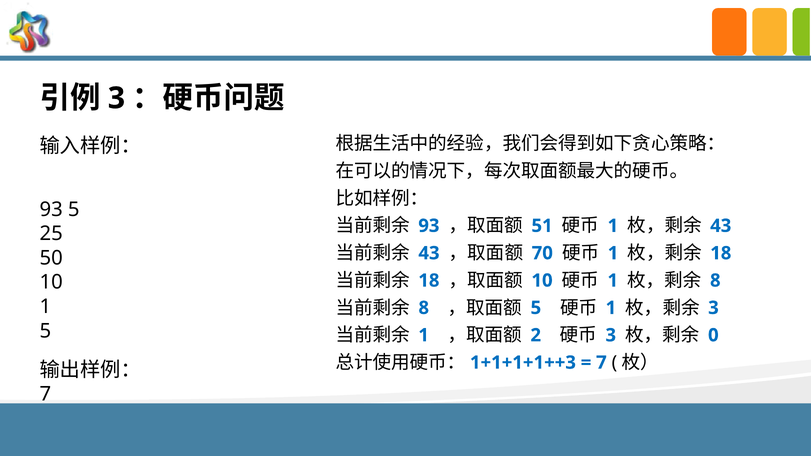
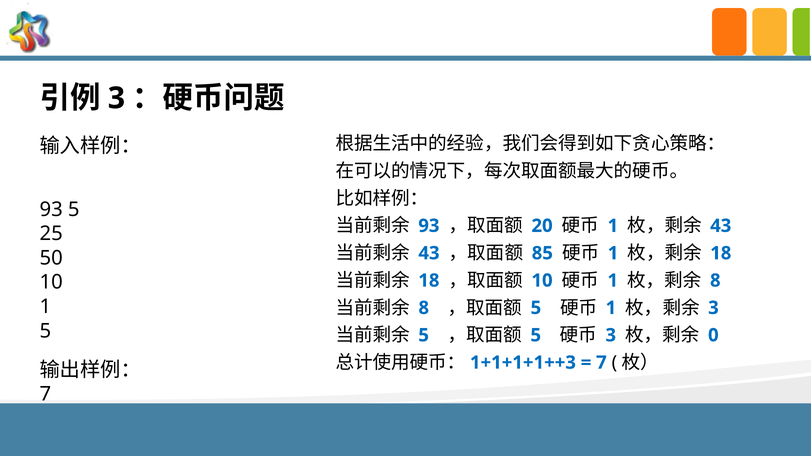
51: 51 -> 20 (542, 226)
70: 70 -> 85 (542, 253)
1: 1 -> 5 (424, 335)
2: 2 -> 5 (536, 335)
